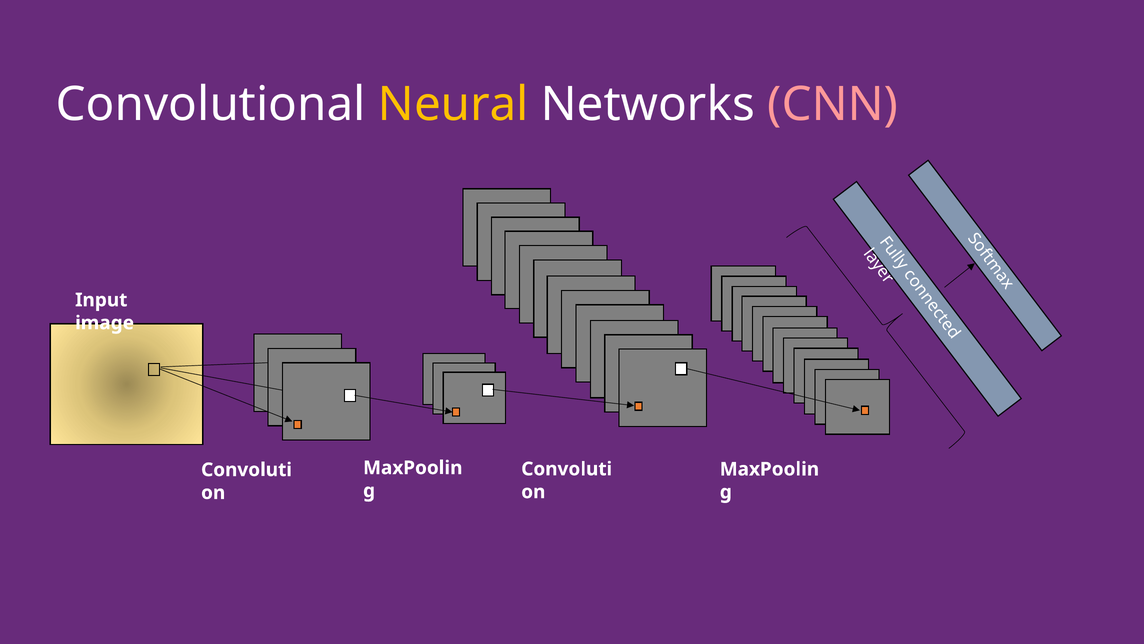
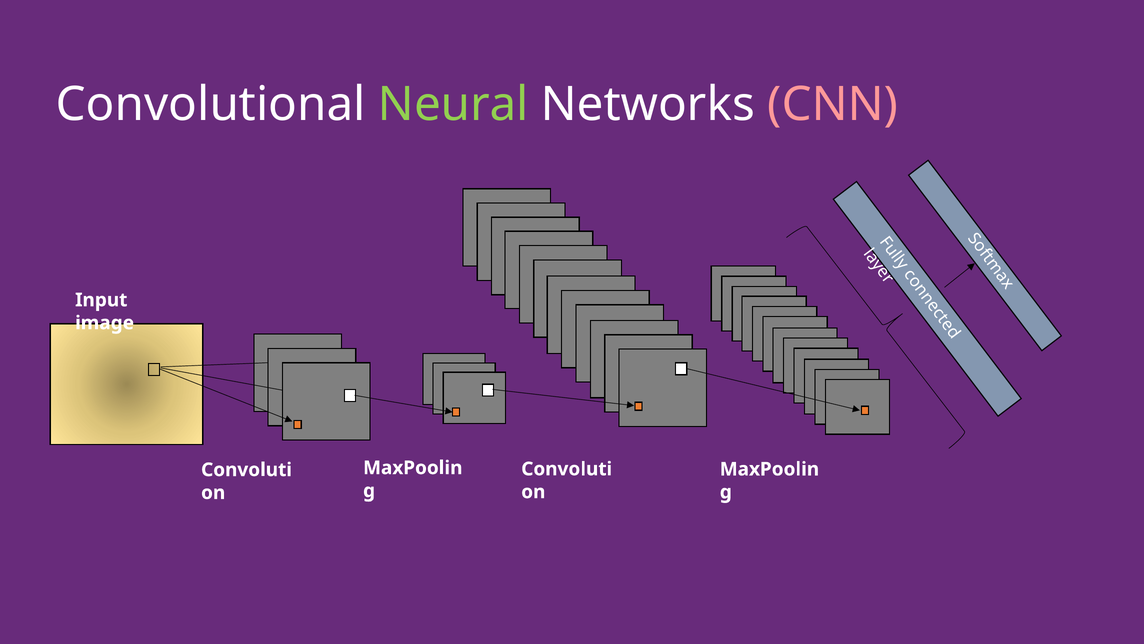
Neural colour: yellow -> light green (453, 105)
